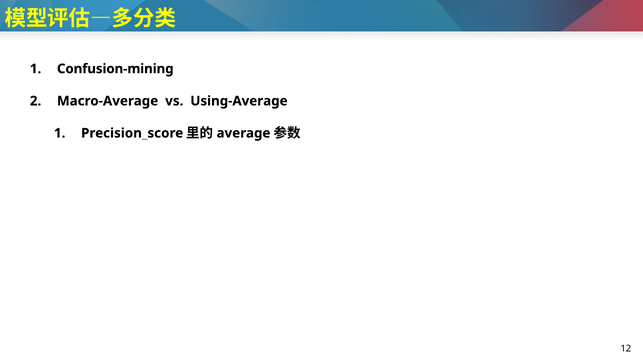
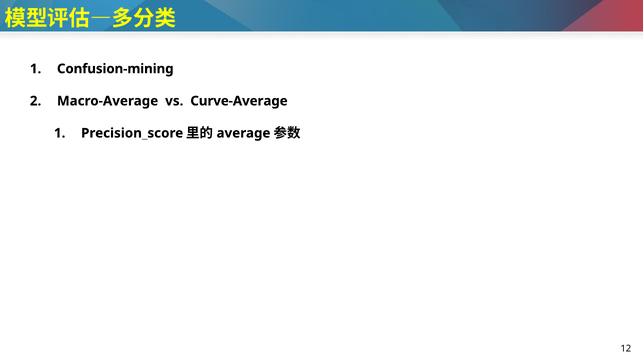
Using-Average: Using-Average -> Curve-Average (239, 101)
